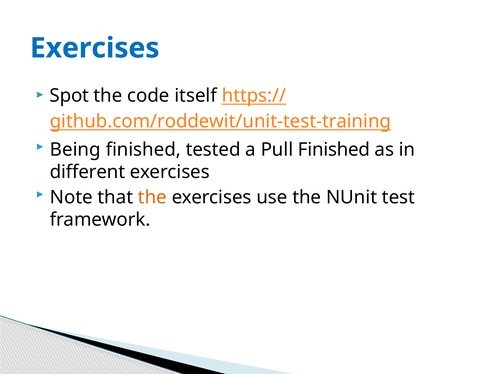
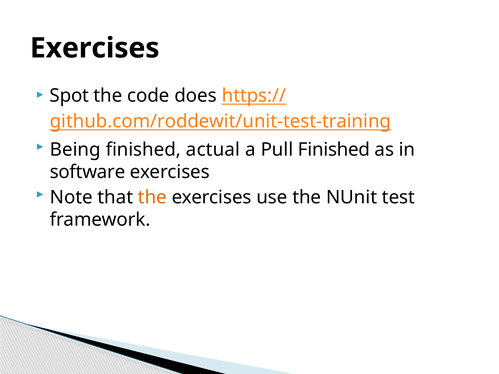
Exercises colour: blue -> black (95, 48)
itself: itself -> does (196, 96)
tested: tested -> actual (213, 150)
different: different -> software (88, 172)
